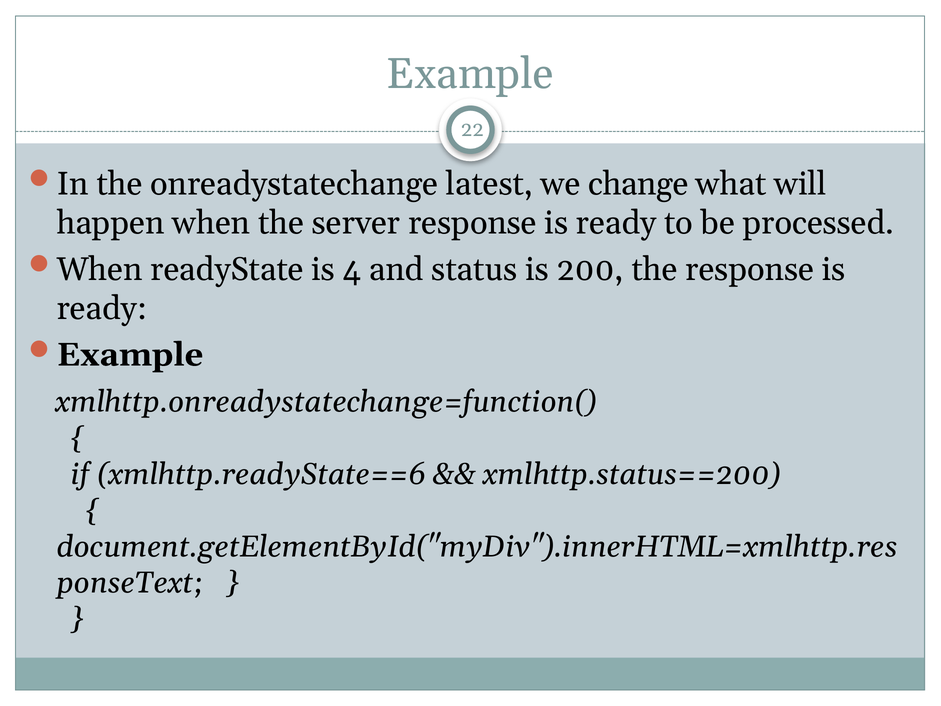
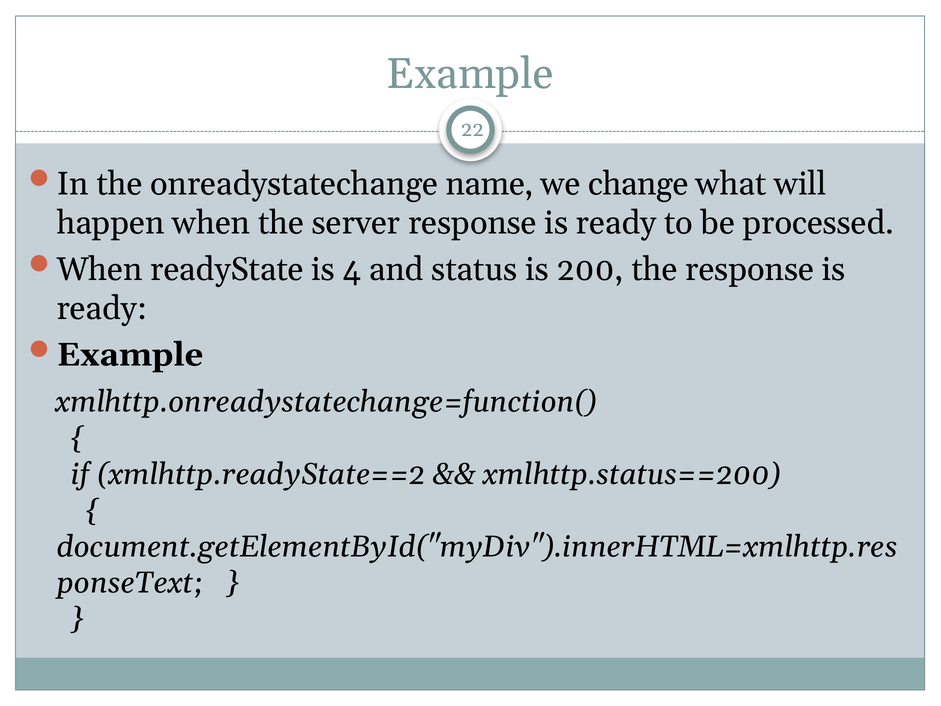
latest: latest -> name (489, 184)
xmlhttp.readyState==6: xmlhttp.readyState==6 -> xmlhttp.readyState==2 (261, 474)
